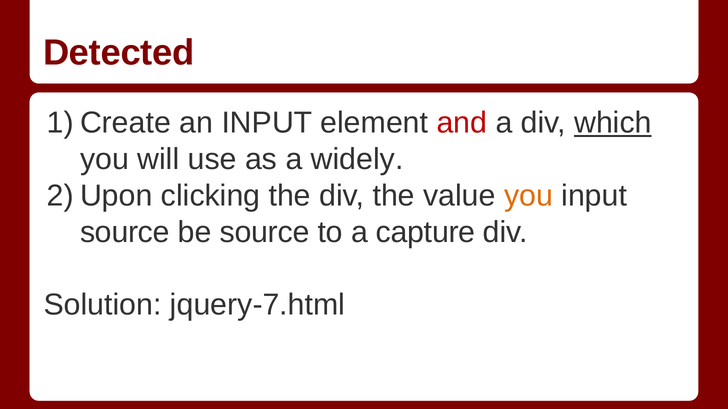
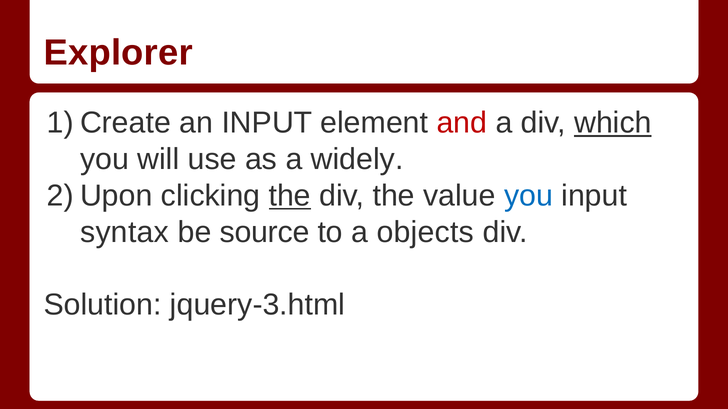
Detected: Detected -> Explorer (118, 53)
the underline: none -> present (290, 196)
you colour: orange -> blue (529, 196)
source: source -> syntax (125, 232)
capture: capture -> objects (425, 232)
jquery-7.html: jquery-7.html -> jquery-3.html (258, 305)
